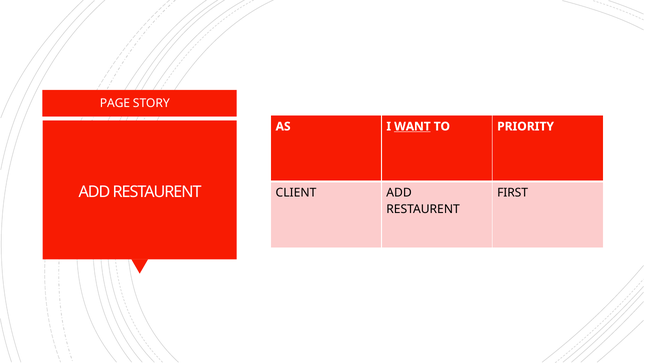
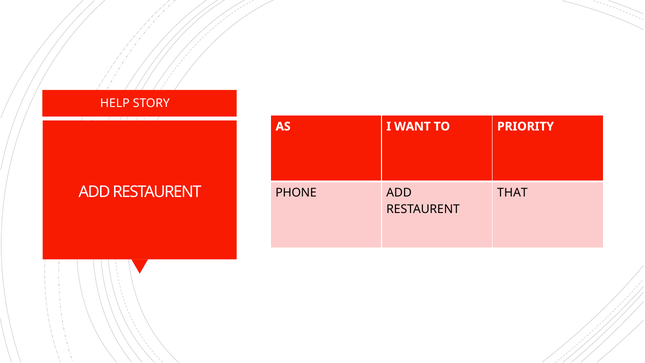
PAGE: PAGE -> HELP (115, 103)
WANT underline: present -> none (412, 126)
CLIENT: CLIENT -> PHONE (296, 193)
FIRST: FIRST -> THAT (512, 193)
